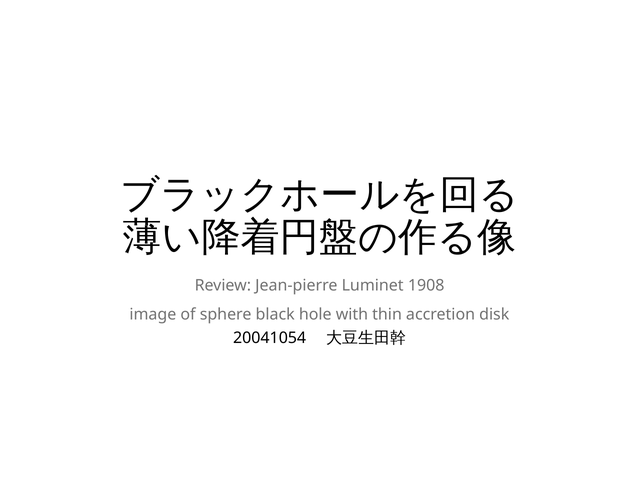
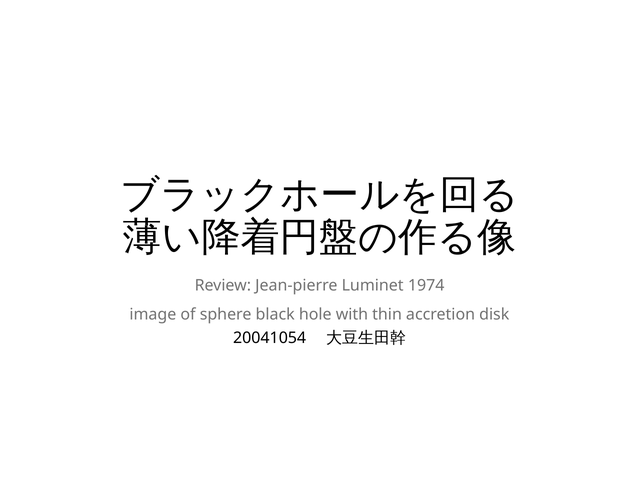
1908: 1908 -> 1974 (426, 285)
